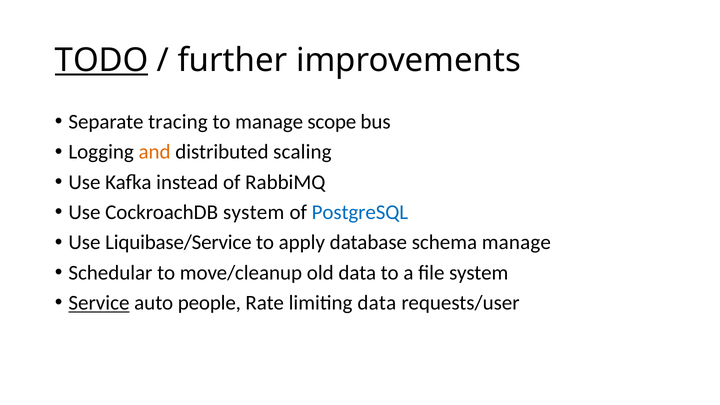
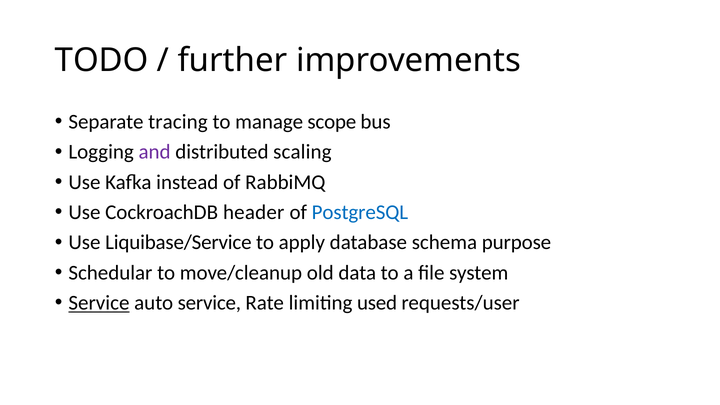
TODO underline: present -> none (102, 60)
and colour: orange -> purple (155, 152)
CockroachDB system: system -> header (254, 212)
schema manage: manage -> purpose (516, 242)
auto people: people -> service (209, 303)
limiting data: data -> used (377, 303)
